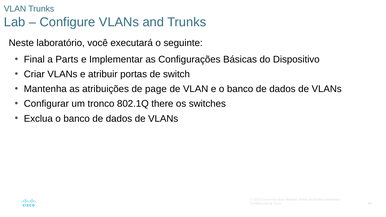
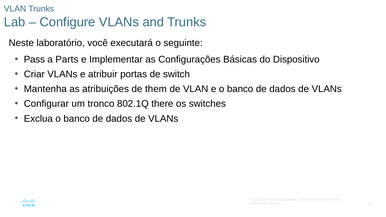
Final: Final -> Pass (34, 59)
page: page -> them (156, 89)
